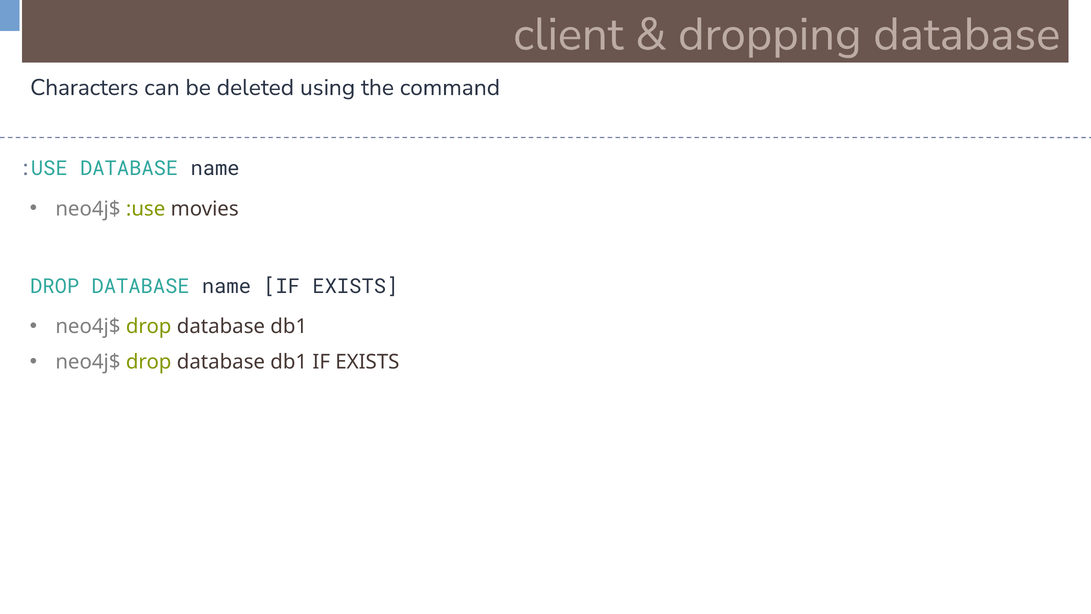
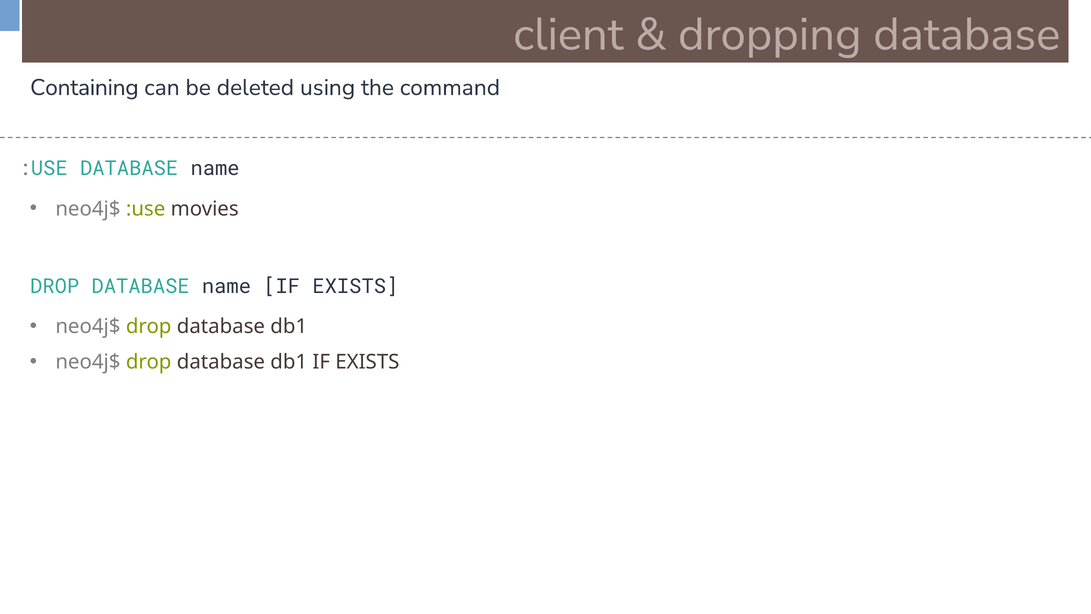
Characters: Characters -> Containing (84, 87)
